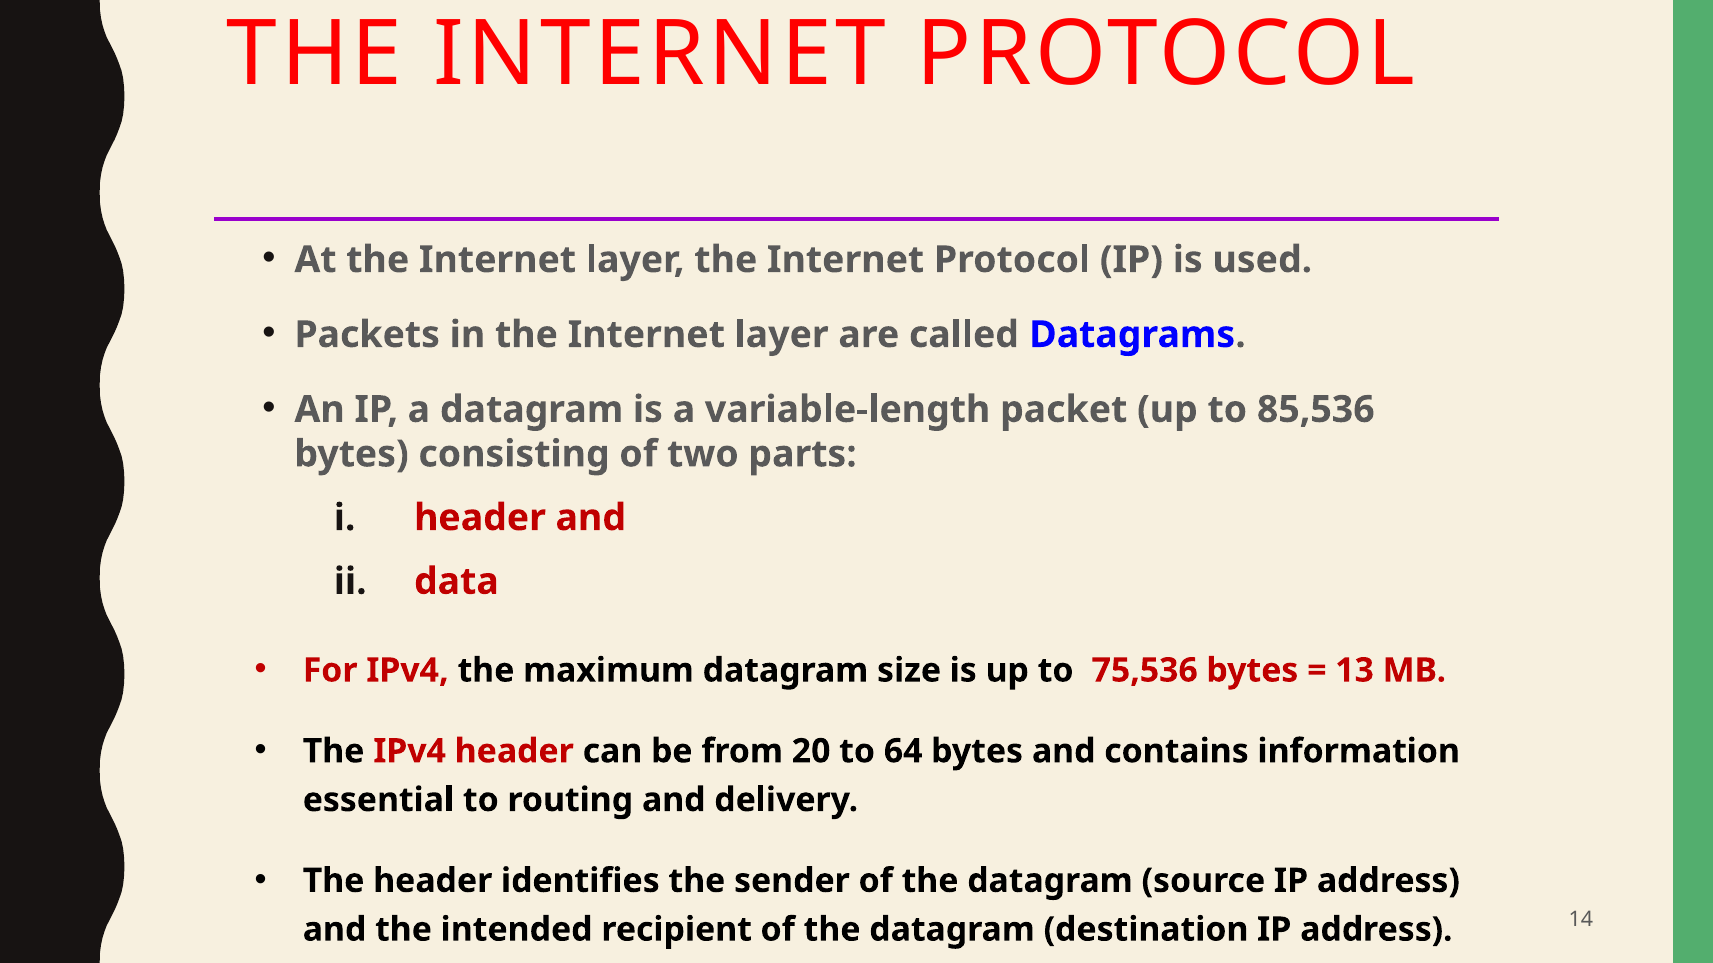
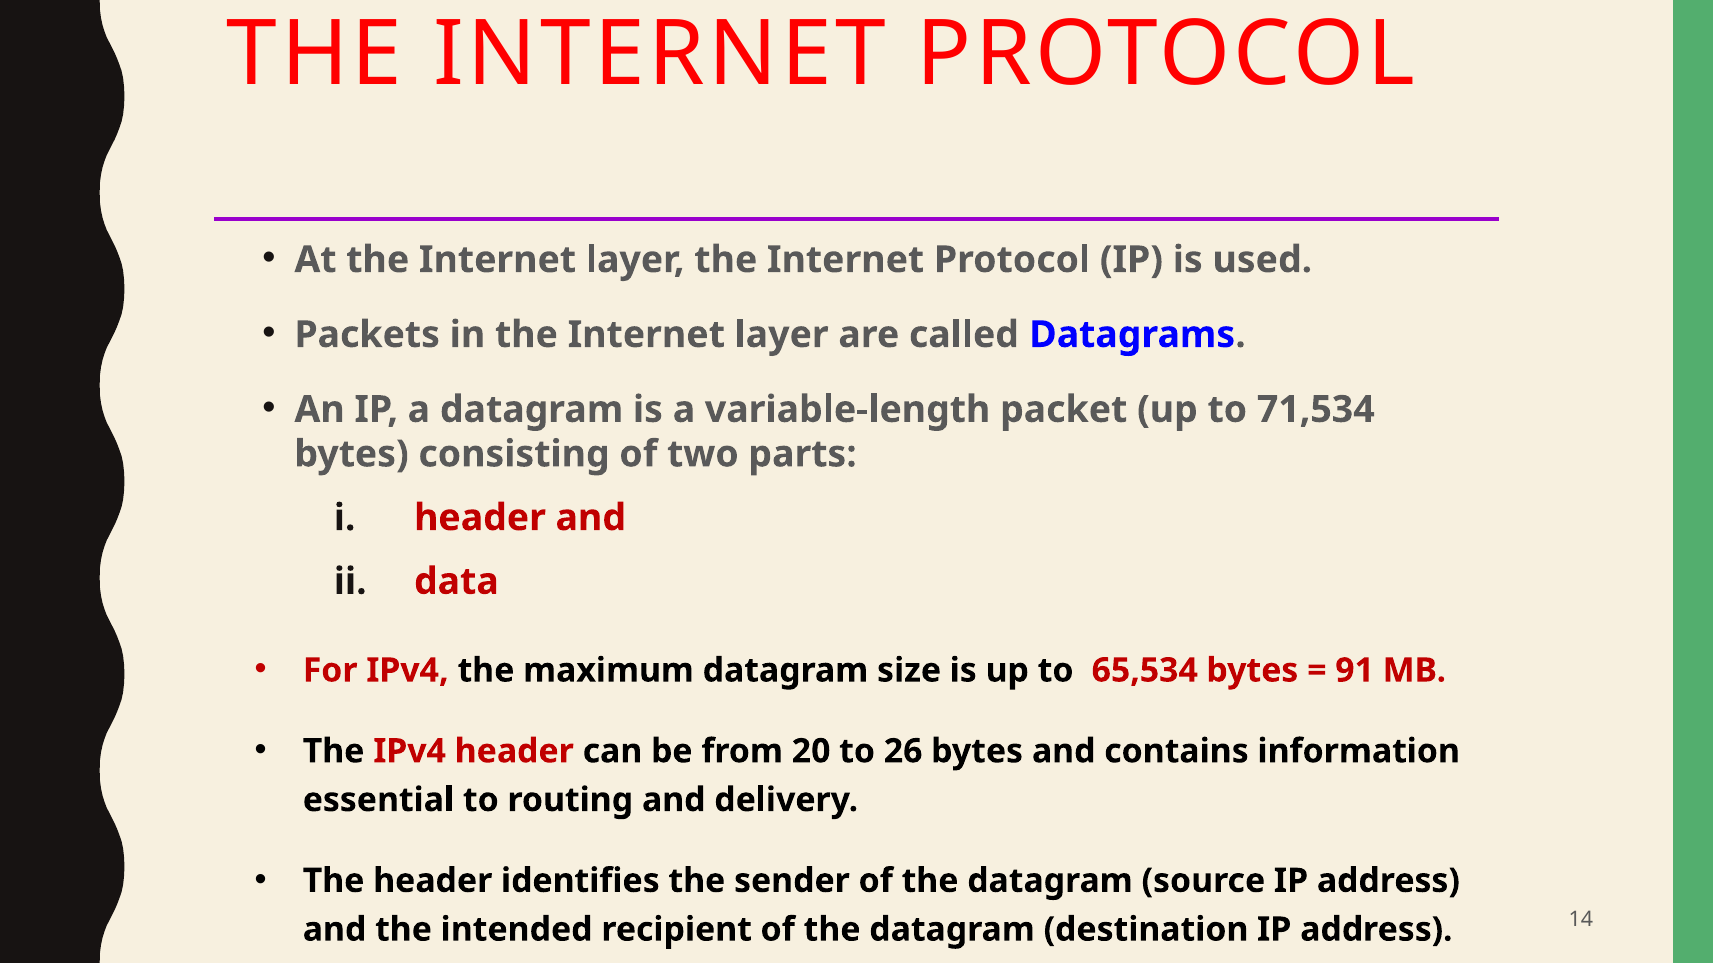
85,536: 85,536 -> 71,534 (1316, 410)
75,536: 75,536 -> 65,534 (1145, 671)
13: 13 -> 91 (1355, 671)
64: 64 -> 26 (903, 752)
